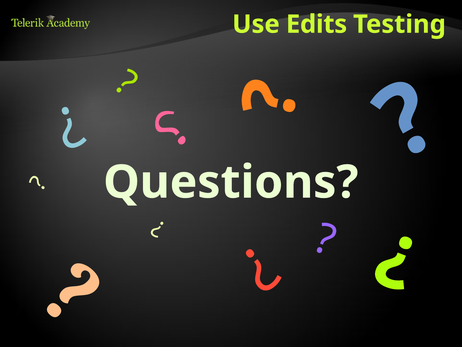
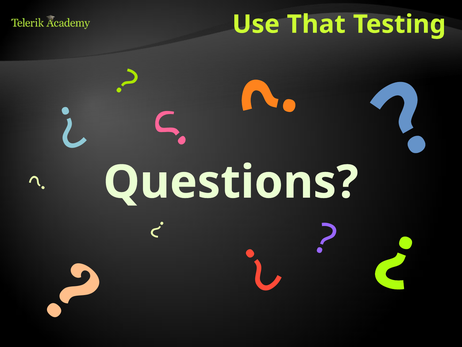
Edits: Edits -> That (316, 24)
